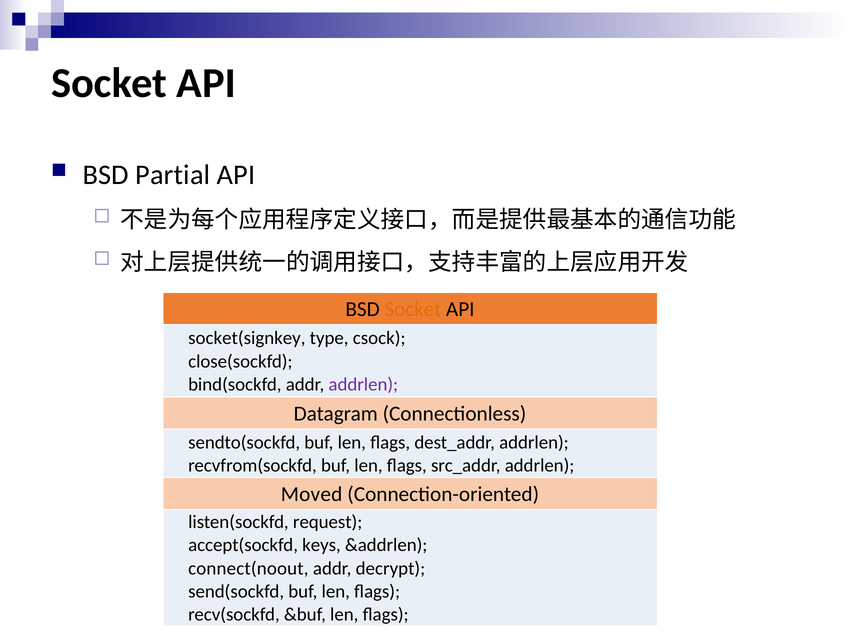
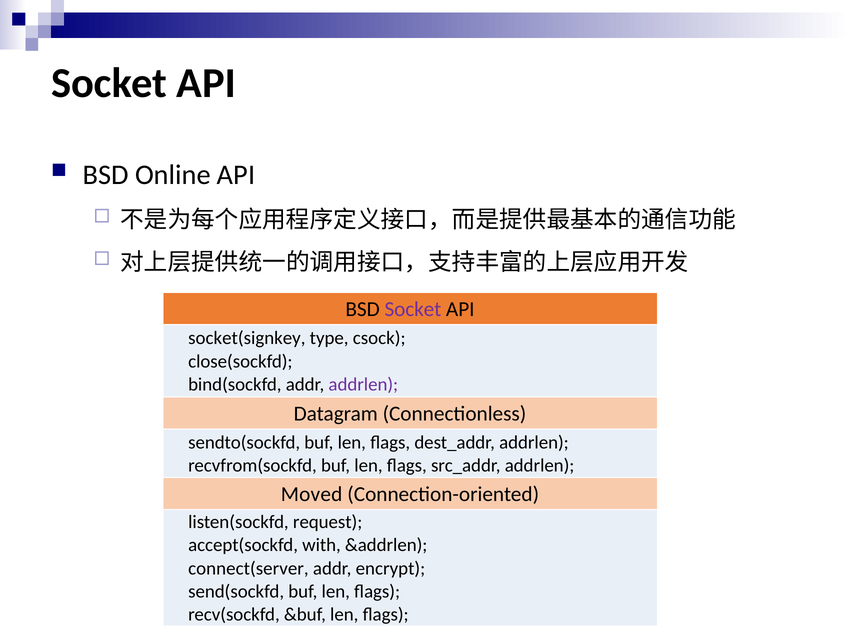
Partial: Partial -> Online (173, 175)
Socket colour: orange -> purple (413, 309)
keys: keys -> with (321, 545)
connect(noout: connect(noout -> connect(server (248, 568)
decrypt: decrypt -> encrypt (390, 568)
